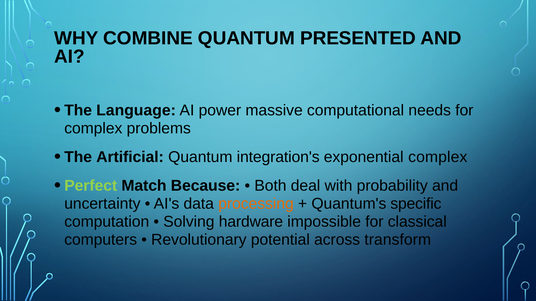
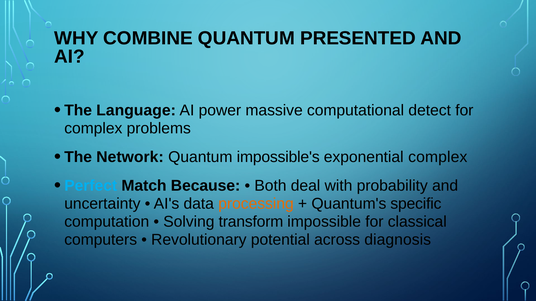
needs: needs -> detect (430, 111)
Artificial: Artificial -> Network (130, 157)
integration's: integration's -> impossible's (278, 157)
Perfect colour: light green -> light blue (91, 186)
hardware: hardware -> transform (251, 222)
transform: transform -> diagnosis (398, 240)
